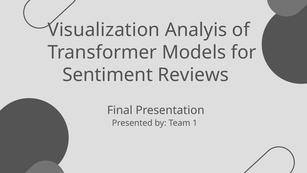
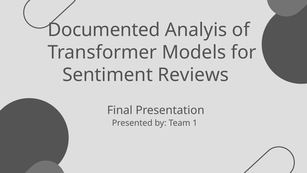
Visualization: Visualization -> Documented (104, 30)
